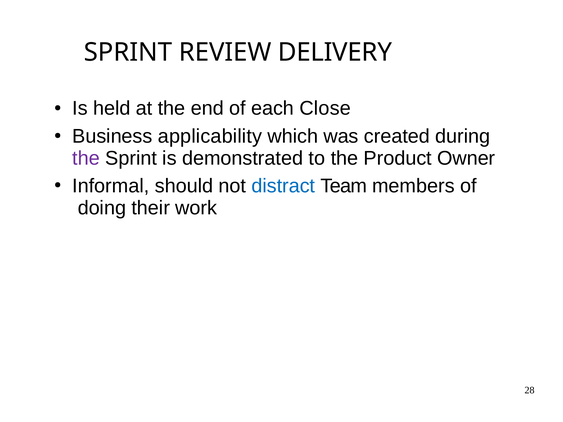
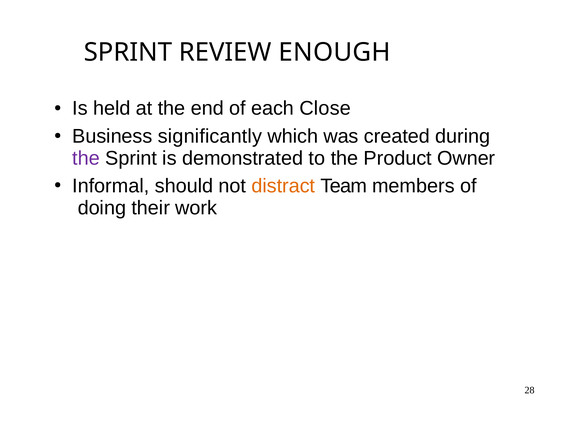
DELIVERY: DELIVERY -> ENOUGH (335, 52)
applicability: applicability -> significantly (210, 136)
distract colour: blue -> orange (283, 186)
